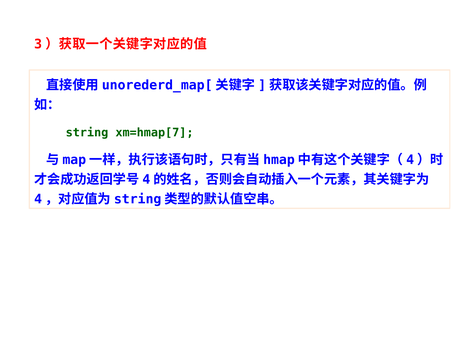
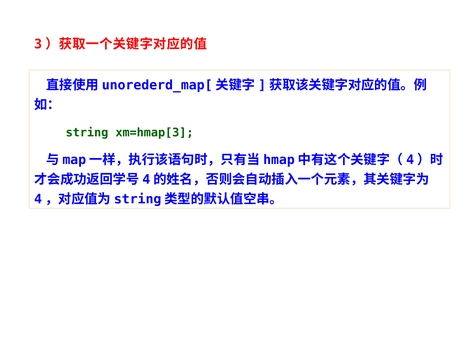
xm=hmap[7: xm=hmap[7 -> xm=hmap[3 (154, 133)
